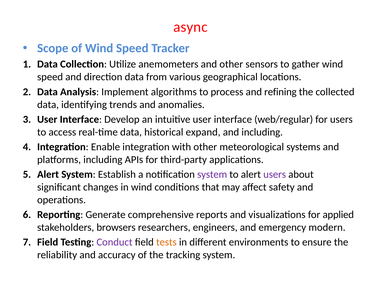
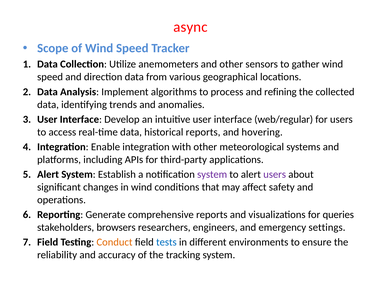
historical expand: expand -> reports (203, 132)
and including: including -> hovering (262, 132)
applied: applied -> queries (338, 215)
modern: modern -> settings (327, 227)
Conduct colour: purple -> orange (114, 242)
tests colour: orange -> blue (166, 242)
